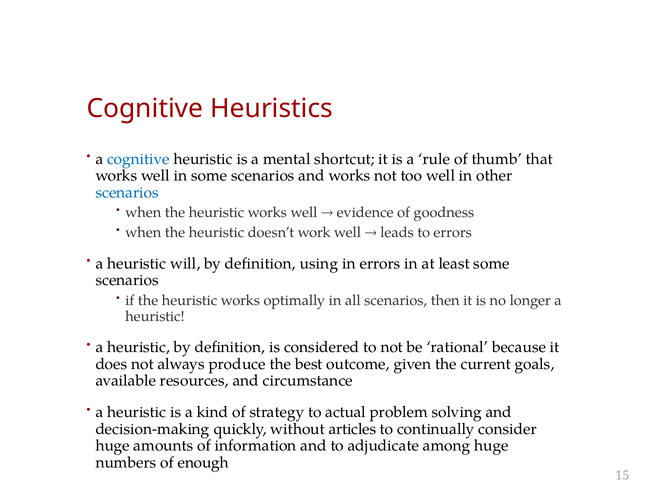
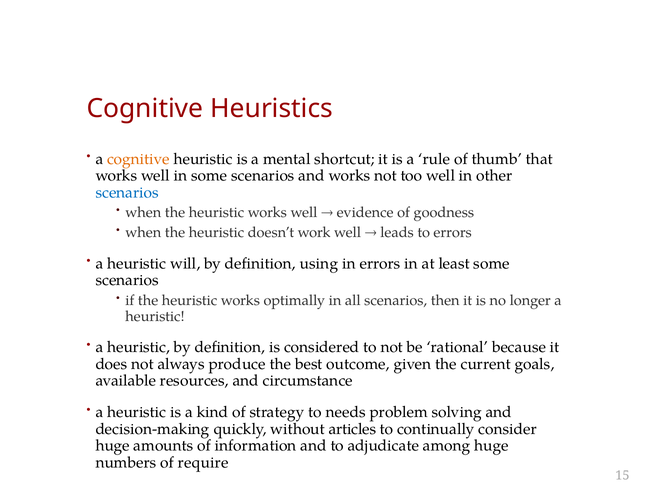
cognitive colour: blue -> orange (138, 159)
actual: actual -> needs (346, 412)
enough: enough -> require (203, 463)
